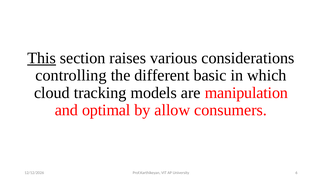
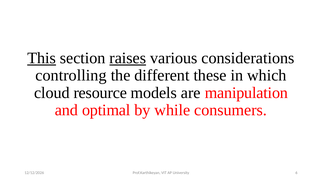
raises underline: none -> present (128, 58)
basic: basic -> these (210, 75)
tracking: tracking -> resource (100, 93)
allow: allow -> while (172, 110)
